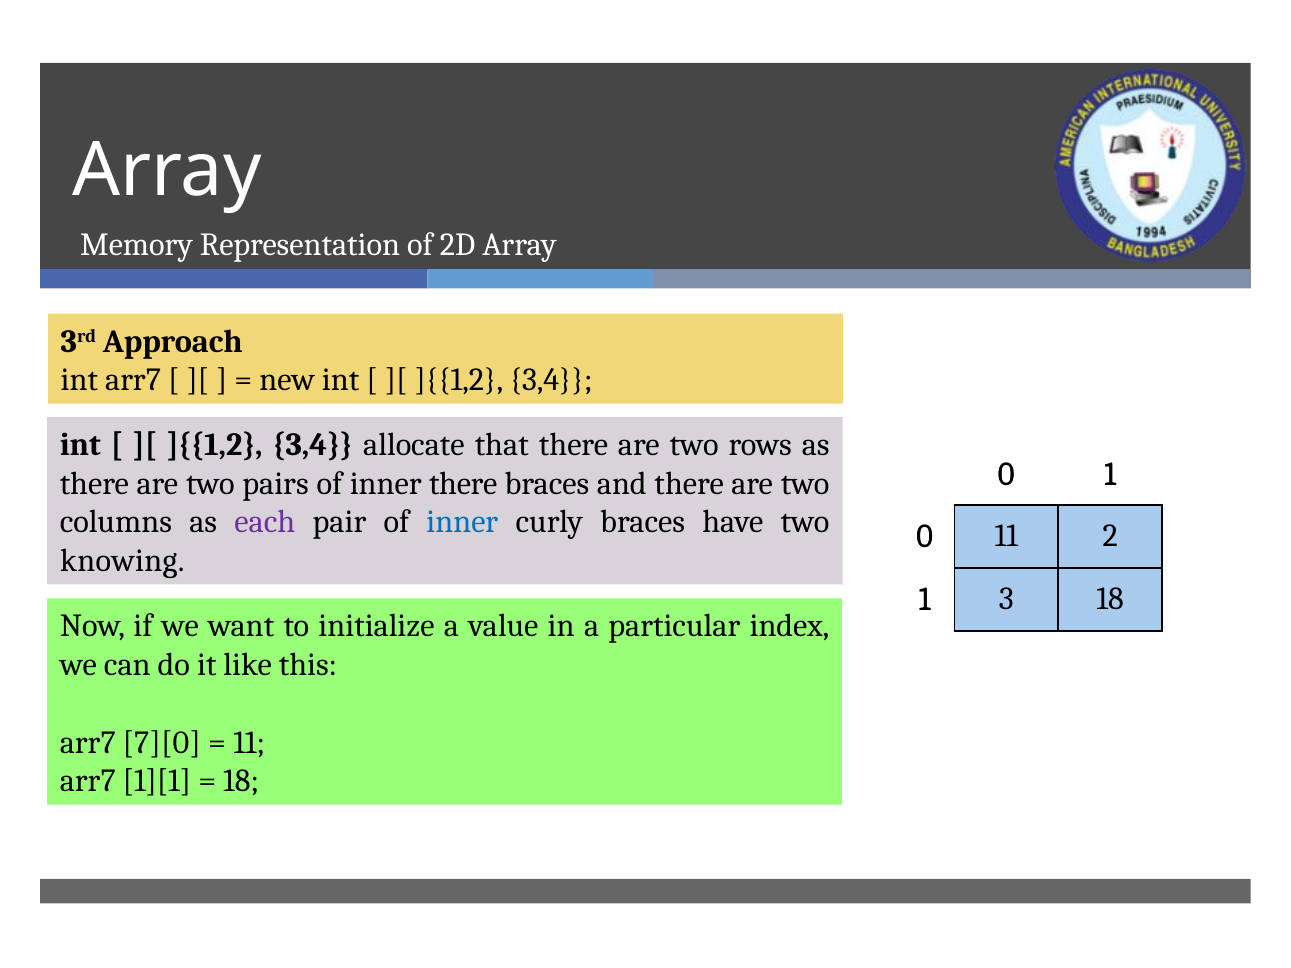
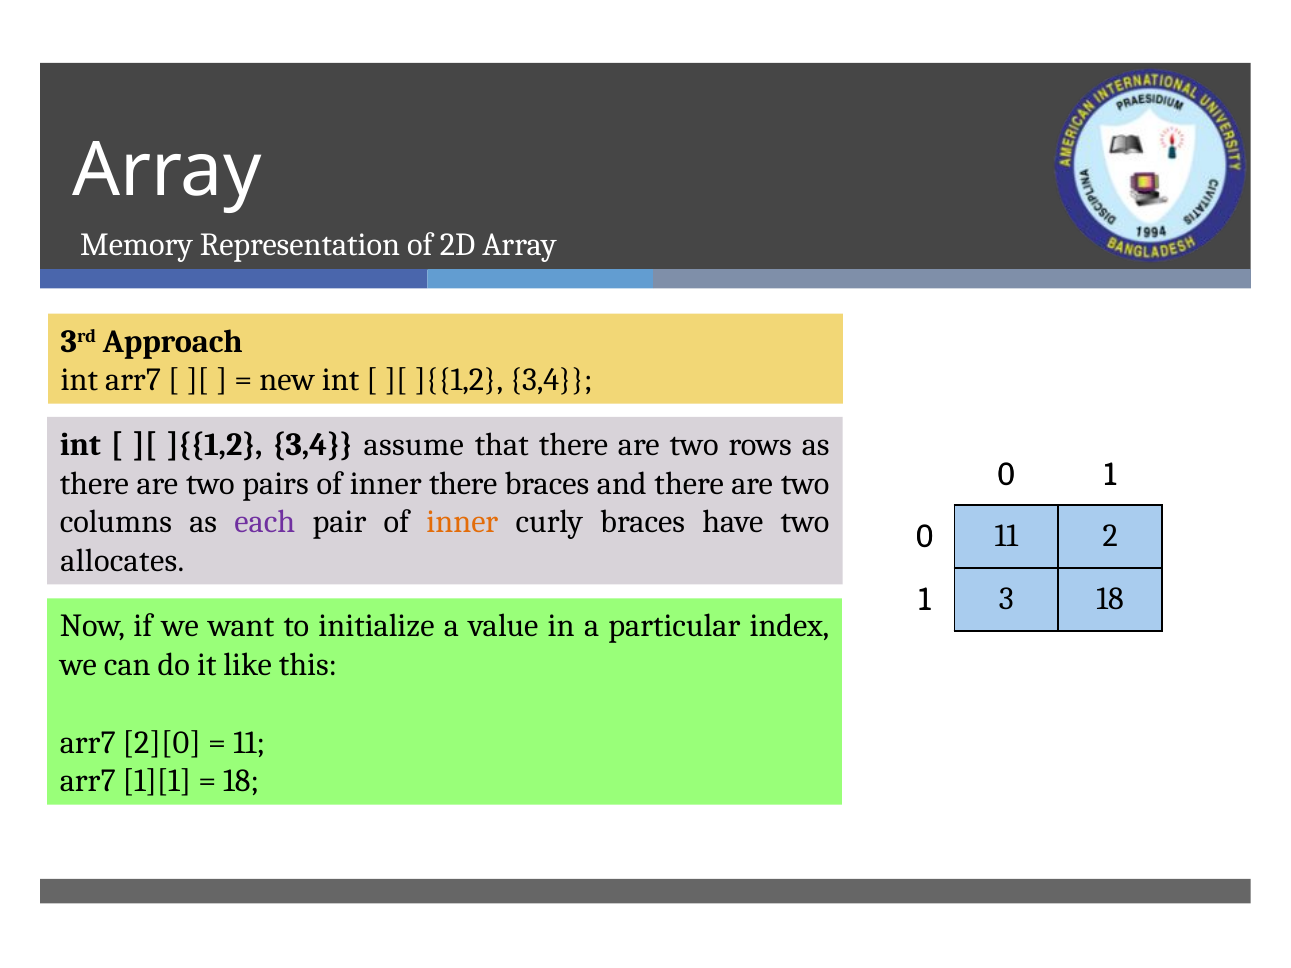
allocate: allocate -> assume (414, 445)
inner colour: blue -> orange (462, 522)
knowing: knowing -> allocates (122, 561)
7][0: 7][0 -> 2][0 (162, 743)
